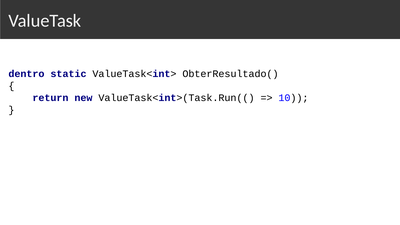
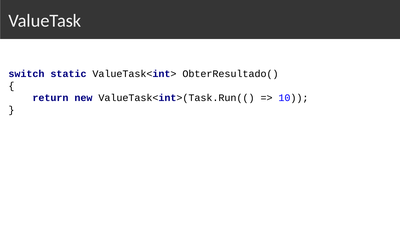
dentro: dentro -> switch (26, 74)
